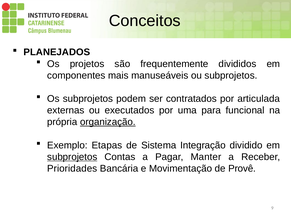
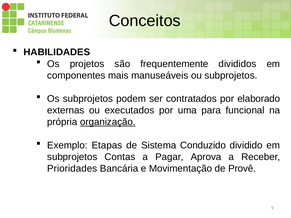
PLANEJADOS: PLANEJADOS -> HABILIDADES (57, 52)
articulada: articulada -> elaborado (259, 99)
Integração: Integração -> Conduzido (203, 145)
subprojetos underline: present -> none (72, 157)
Manter: Manter -> Aprova (206, 157)
